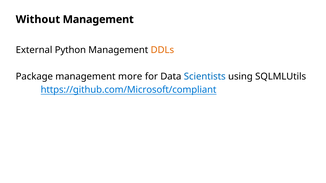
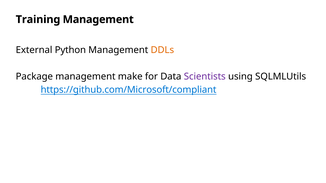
Without: Without -> Training (38, 20)
more: more -> make (130, 77)
Scientists colour: blue -> purple (205, 77)
